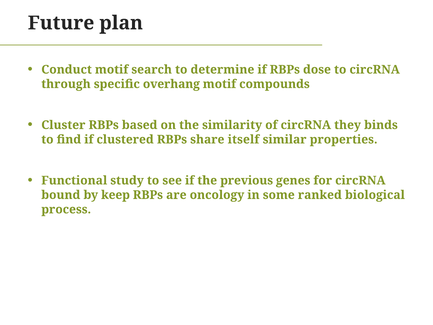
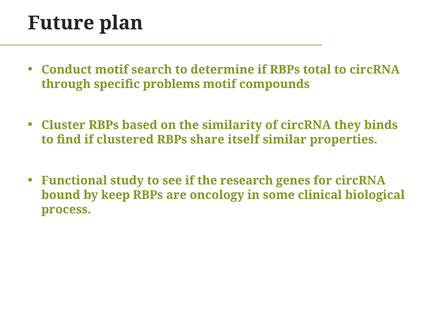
dose: dose -> total (317, 70)
overhang: overhang -> problems (171, 84)
previous: previous -> research (247, 180)
ranked: ranked -> clinical (320, 195)
